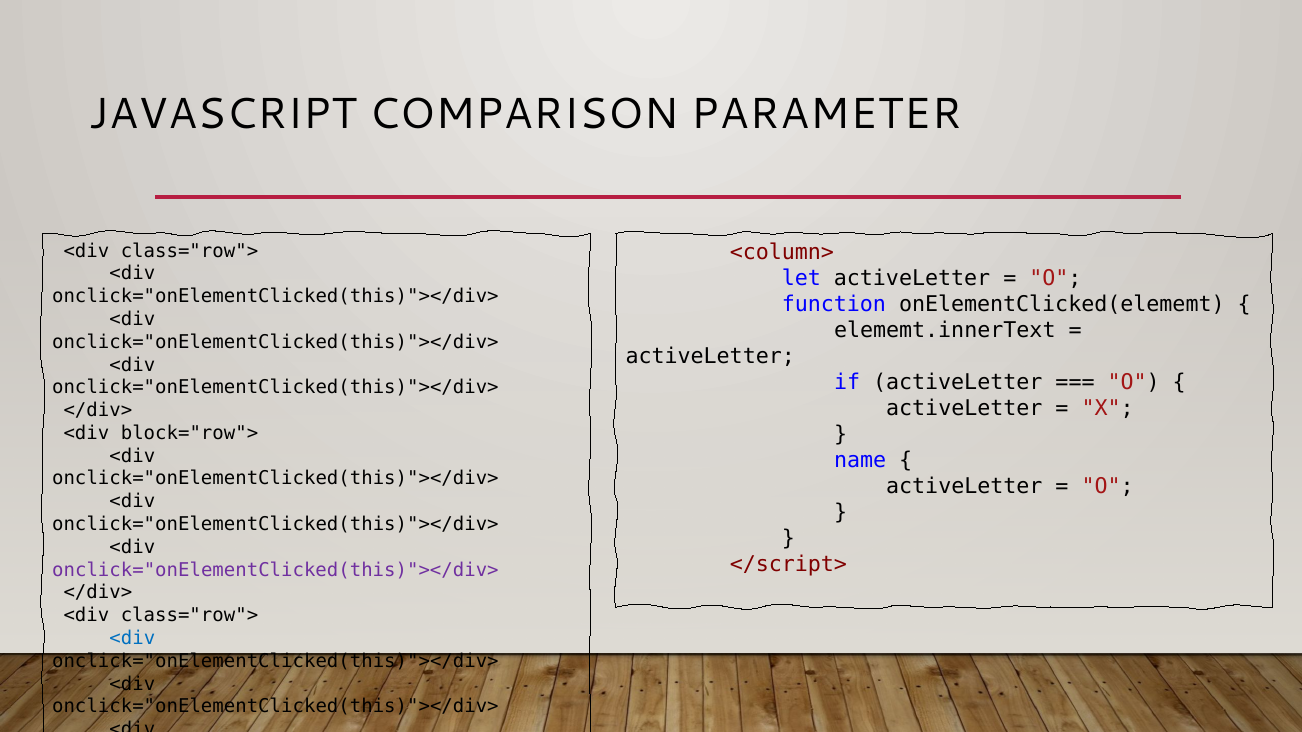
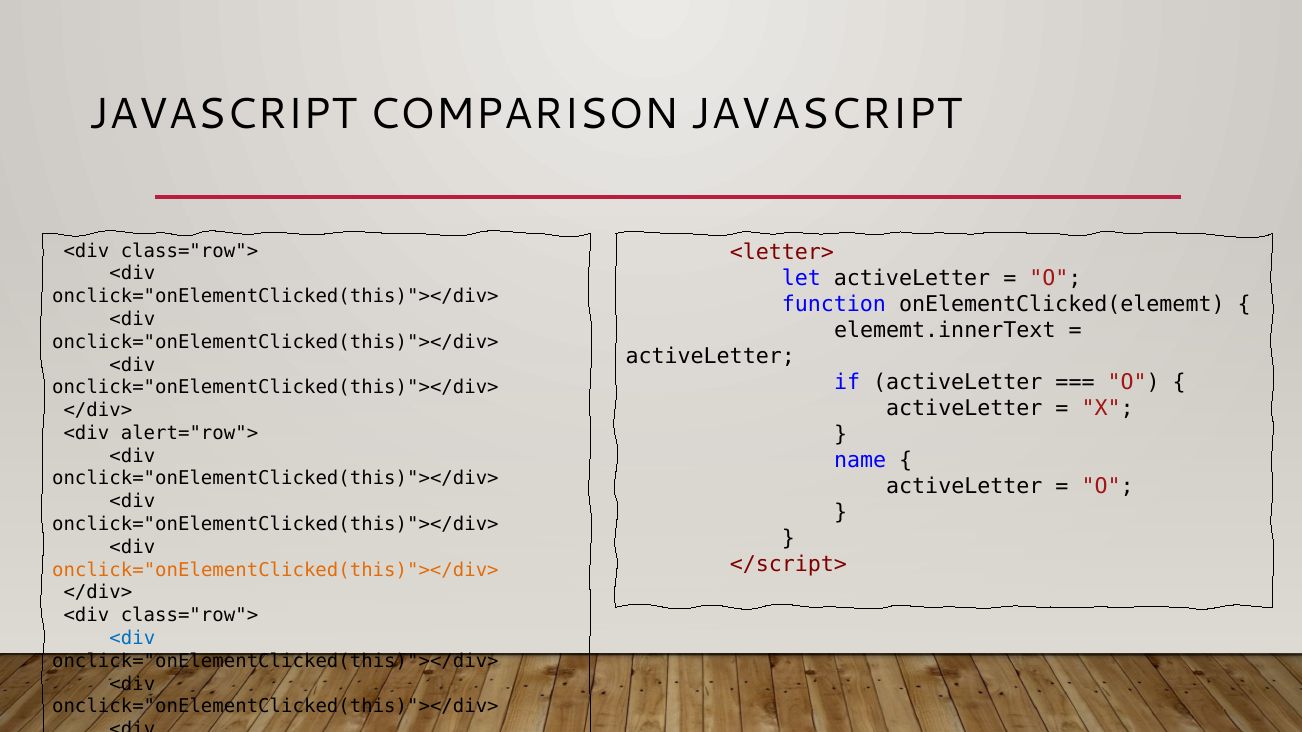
COMPARISON PARAMETER: PARAMETER -> JAVASCRIPT (826, 114)
<column>: <column> -> <letter> (782, 253)
block="row">: block="row"> -> alert="row"> (190, 433)
onclick="onElementClicked(this)"></div> colour: purple -> orange (275, 570)
